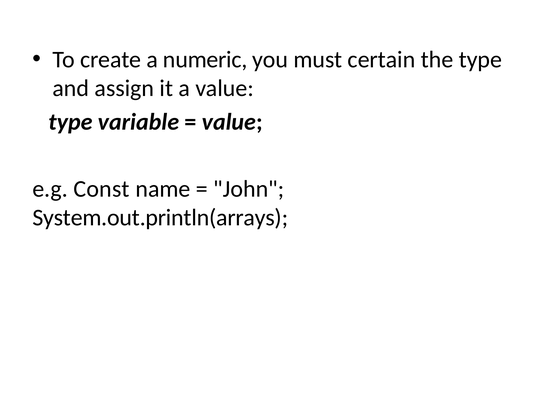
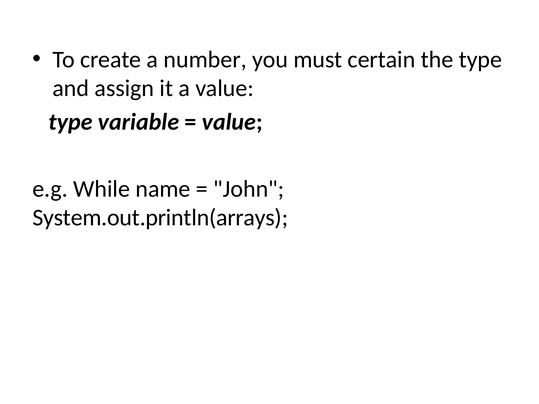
numeric: numeric -> number (205, 60)
Const: Const -> While (102, 189)
